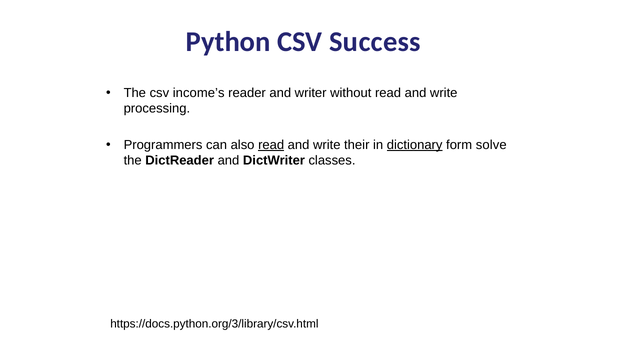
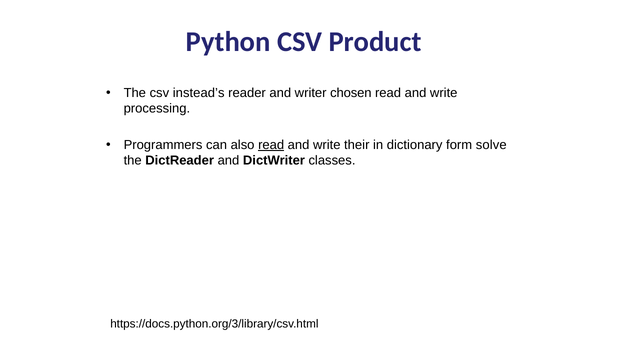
Success: Success -> Product (375, 42)
income’s: income’s -> instead’s (199, 93)
without: without -> chosen (351, 93)
dictionary underline: present -> none (415, 145)
